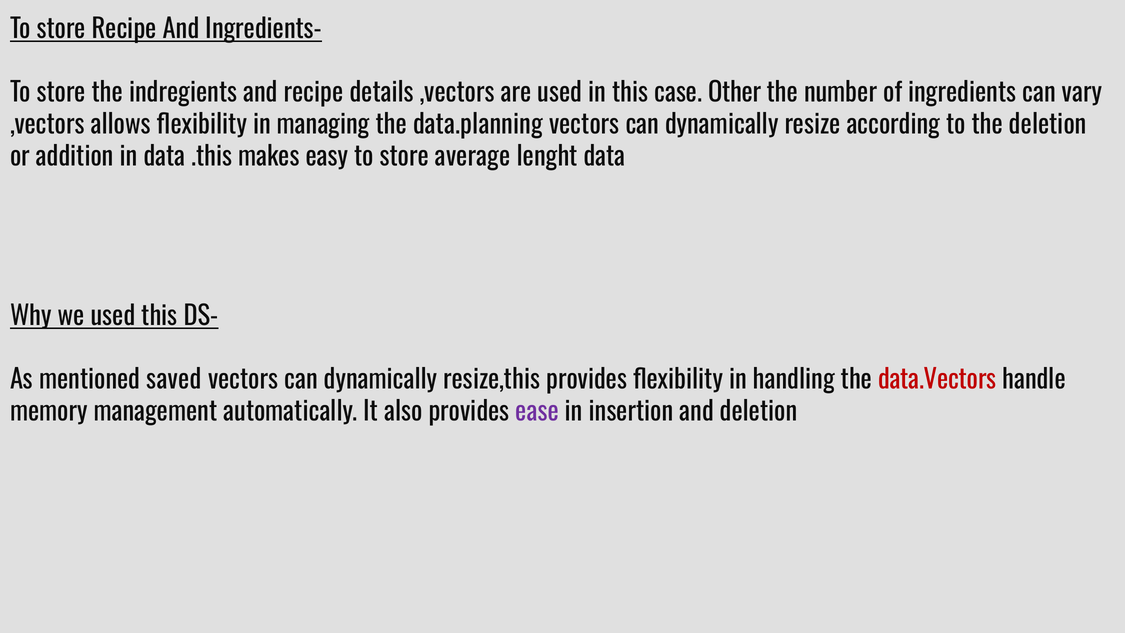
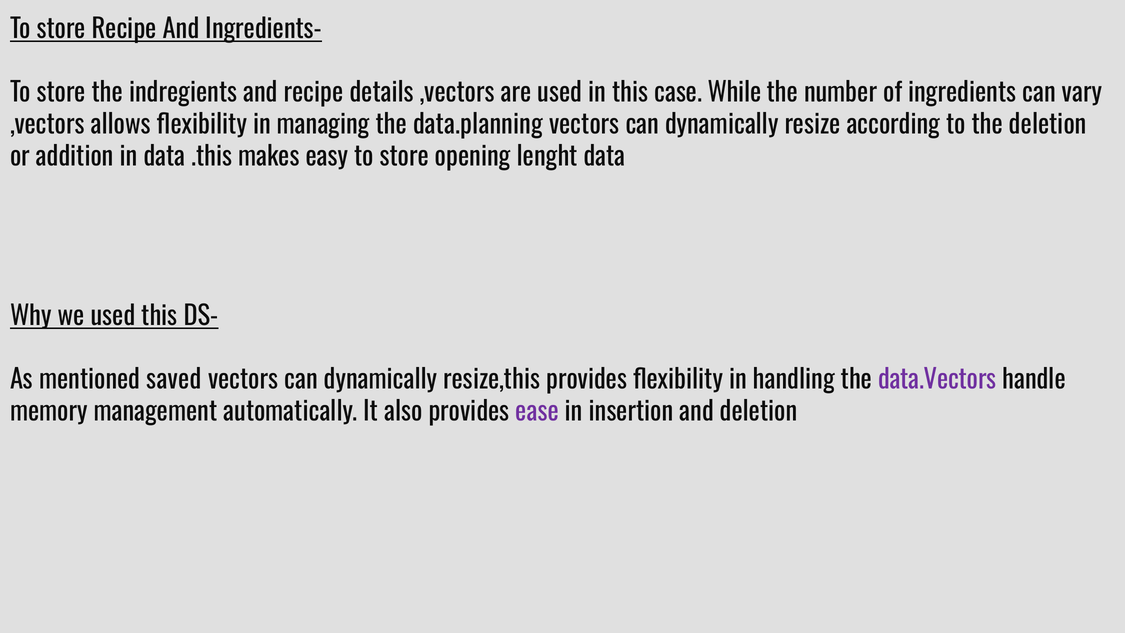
Other: Other -> While (735, 93)
average: average -> opening (473, 157)
data.Vectors colour: red -> purple (937, 380)
